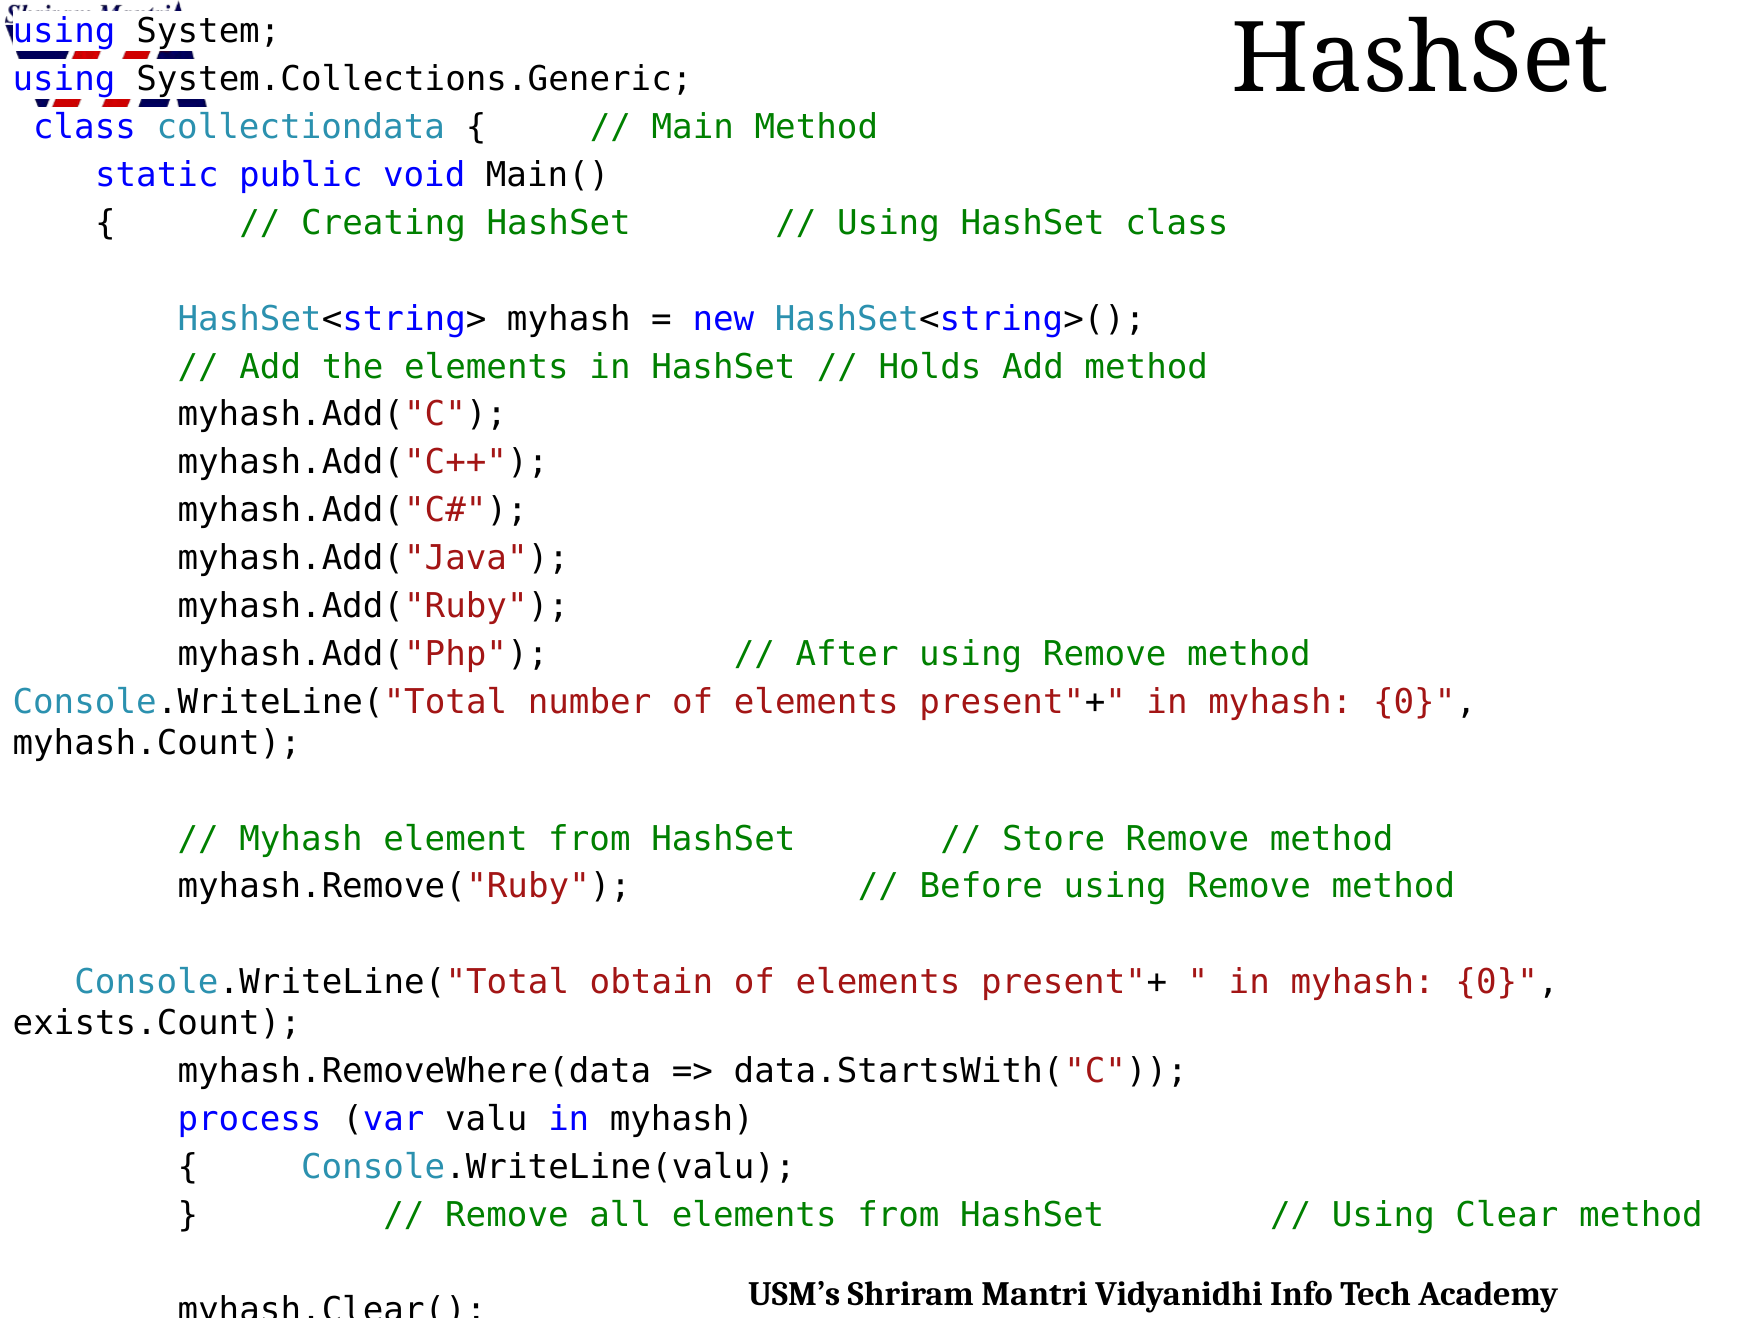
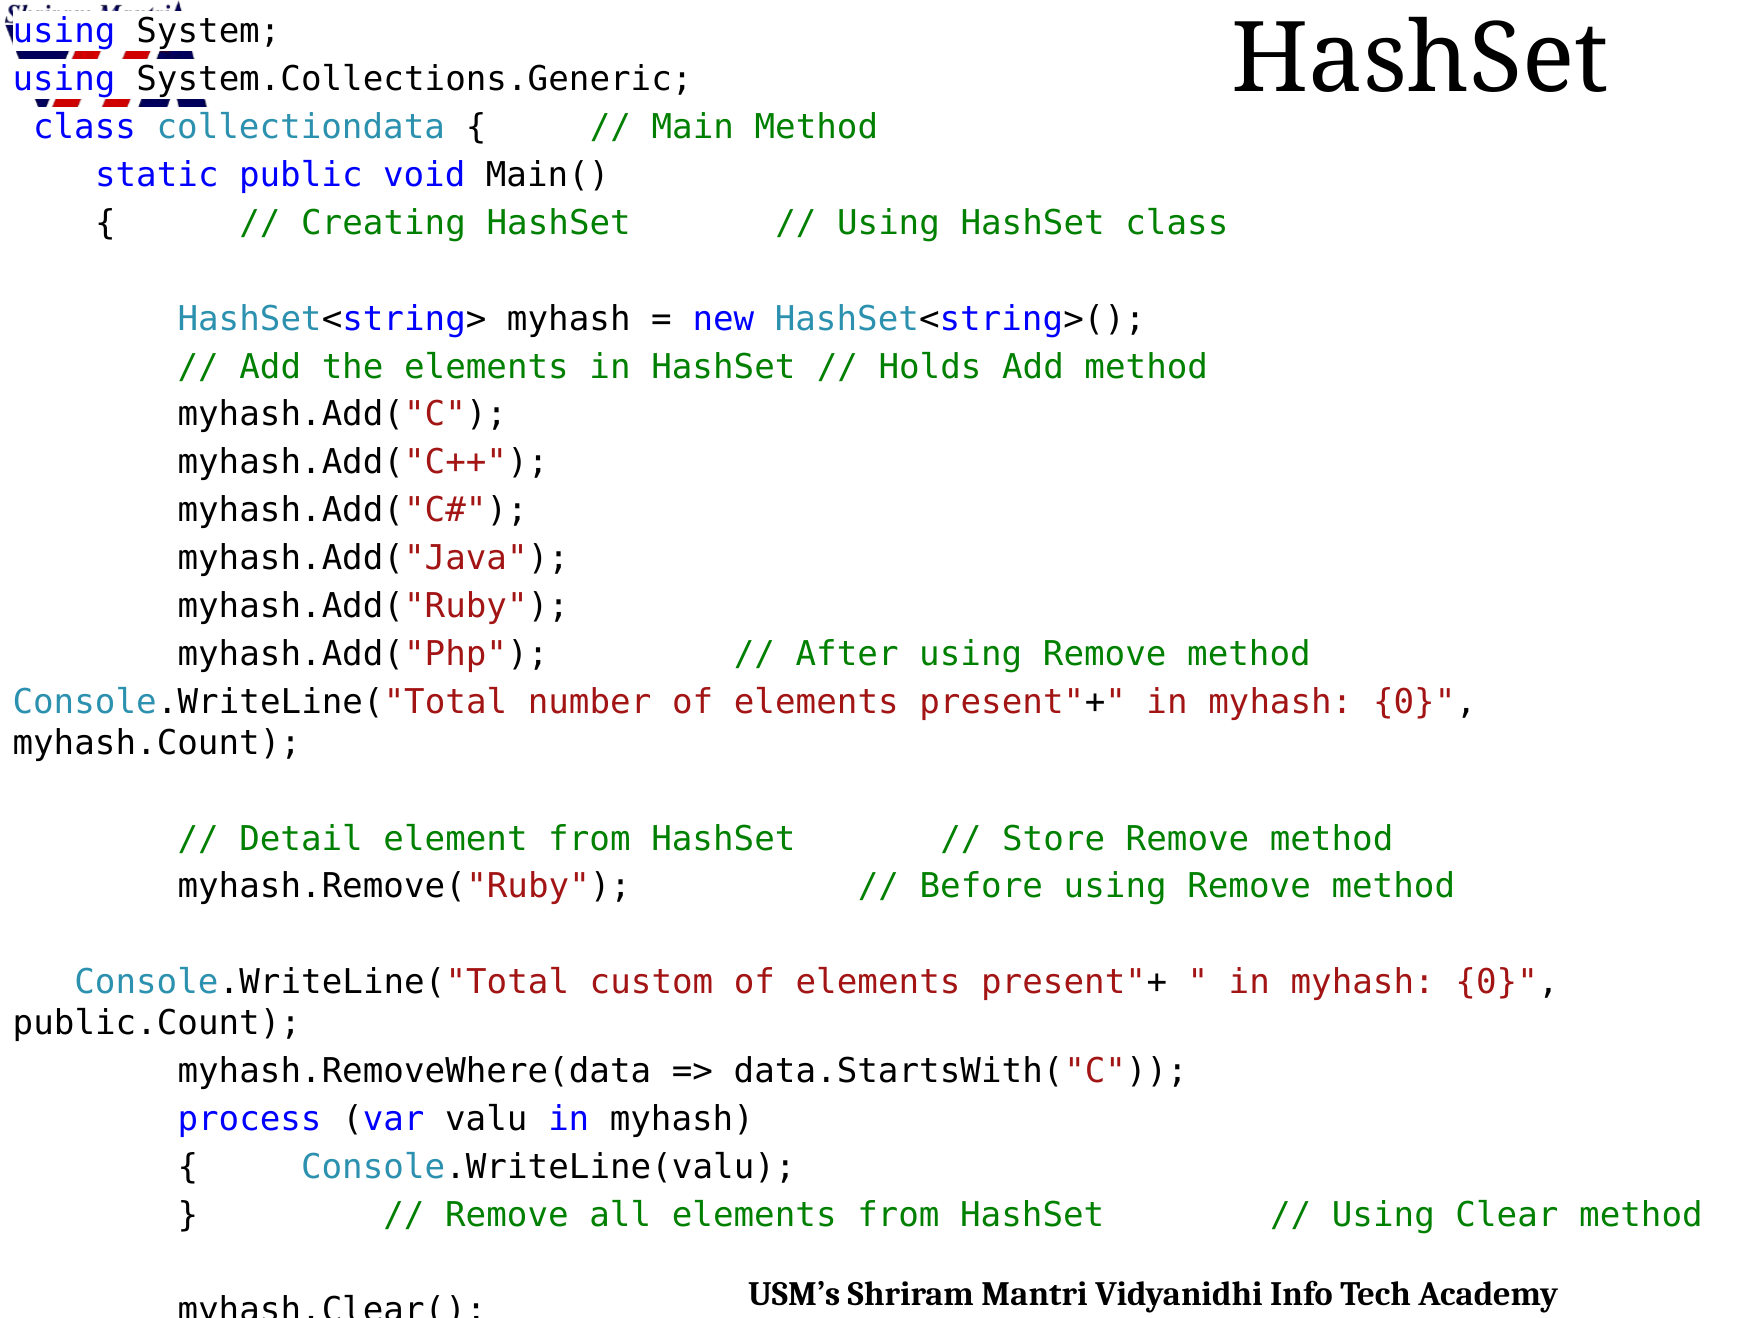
Myhash: Myhash -> Detail (301, 839)
obtain: obtain -> custom (652, 982)
exists.Count: exists.Count -> public.Count (157, 1023)
